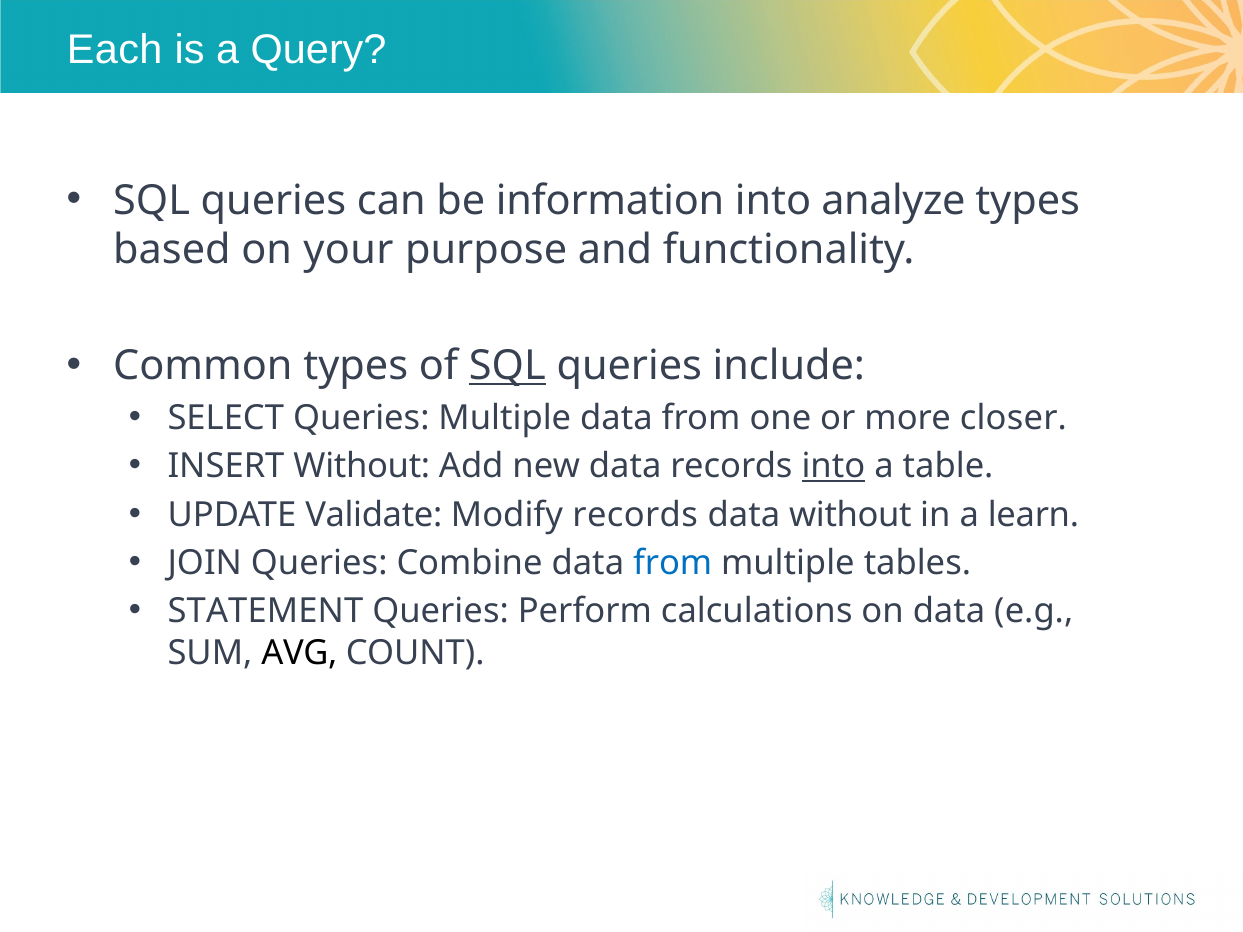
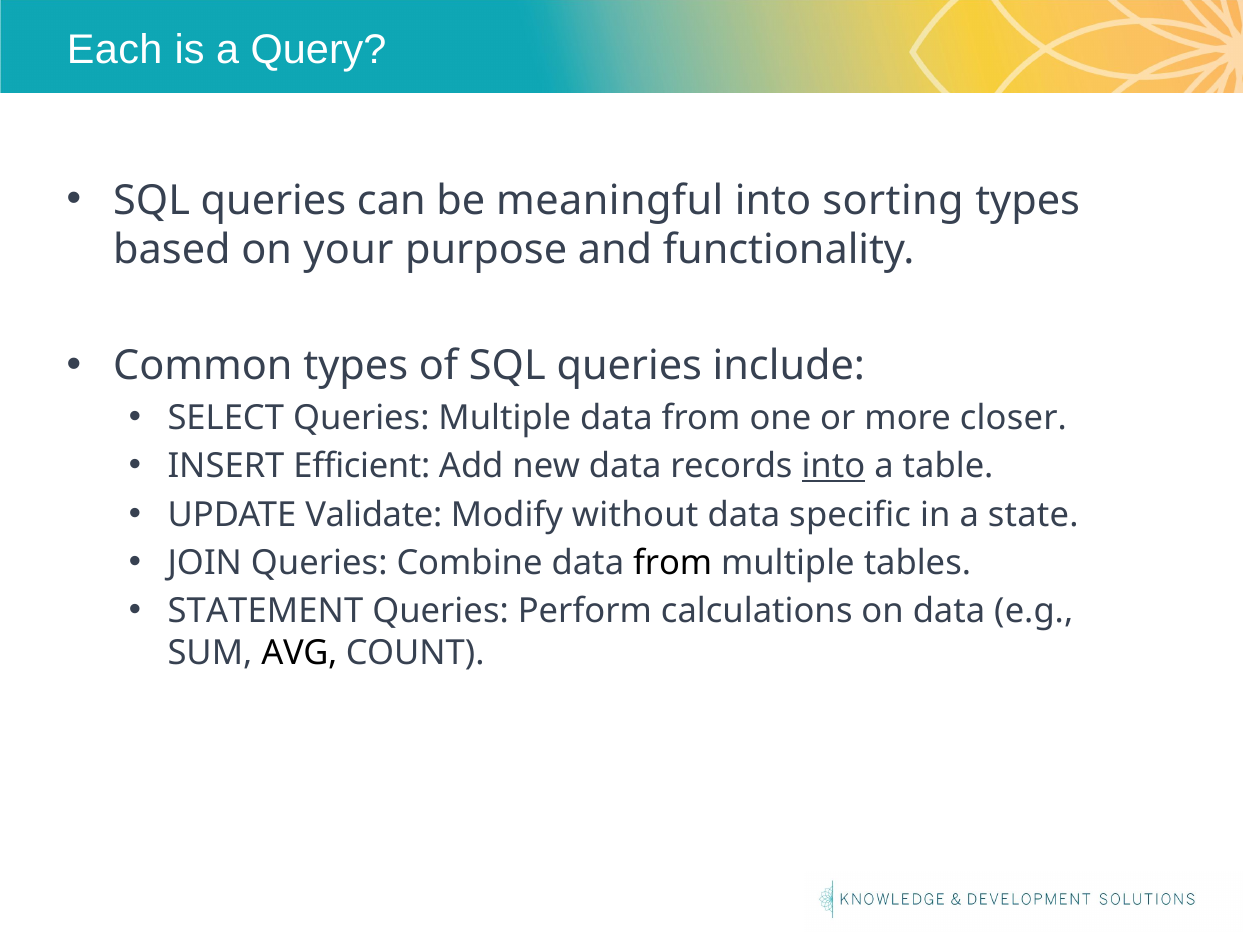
information: information -> meaningful (610, 200)
analyze: analyze -> sorting (893, 200)
SQL underline: present -> none (507, 366)
INSERT Without: Without -> Efficient (362, 466)
Modify records: records -> without (635, 515)
data without: without -> specific (850, 515)
learn: learn -> state (1033, 515)
from colour: blue -> black (673, 563)
